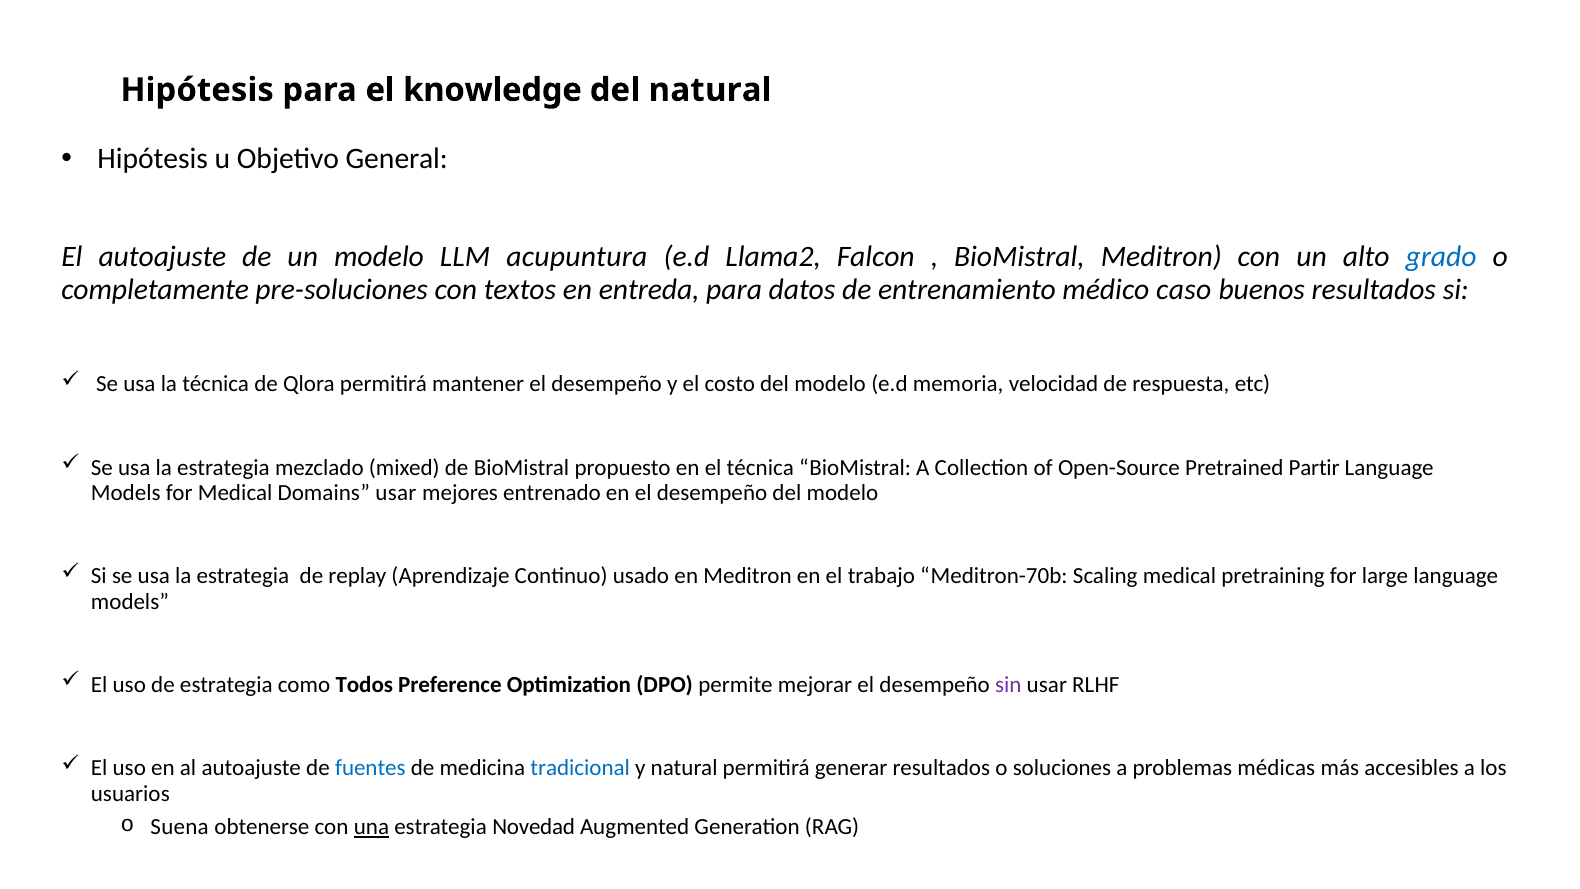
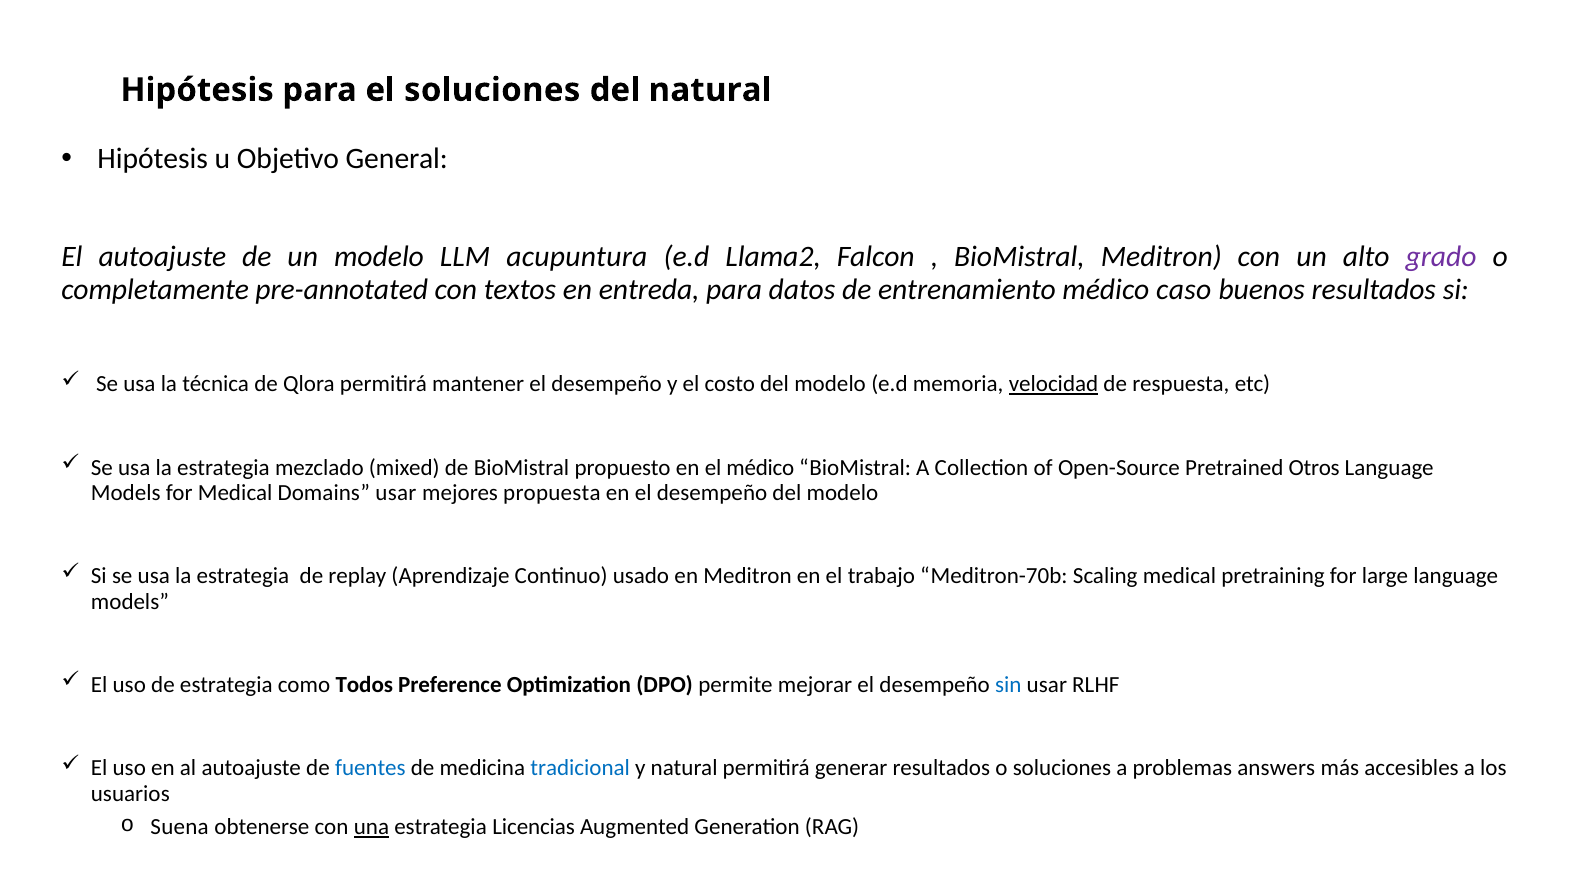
el knowledge: knowledge -> soluciones (492, 90)
grado colour: blue -> purple (1441, 257)
pre-soluciones: pre-soluciones -> pre-annotated (342, 290)
velocidad underline: none -> present (1054, 384)
el técnica: técnica -> médico (760, 467)
Partir: Partir -> Otros (1314, 467)
entrenado: entrenado -> propuesta (552, 493)
sin colour: purple -> blue (1008, 685)
médicas: médicas -> answers (1276, 768)
Novedad: Novedad -> Licencias (534, 827)
